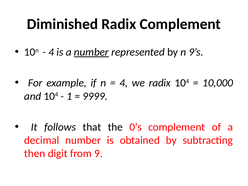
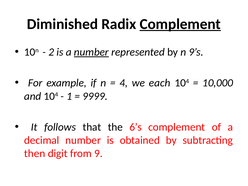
Complement underline: none -> present (180, 24)
4: 4 -> 2 (51, 52)
we radix: radix -> each (160, 83)
0’s: 0’s -> 6’s (136, 127)
